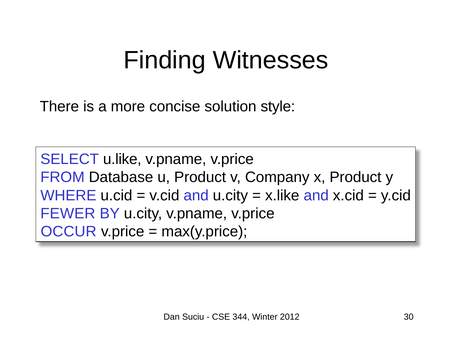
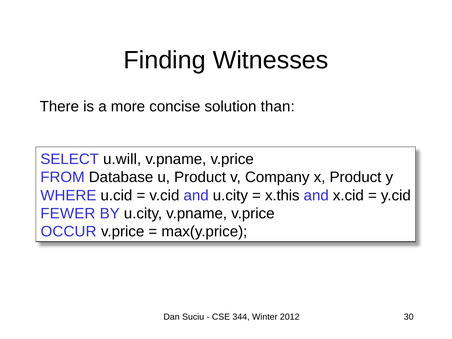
style: style -> than (278, 106)
u.like: u.like -> u.will (122, 159)
x.like: x.like -> x.this (282, 195)
